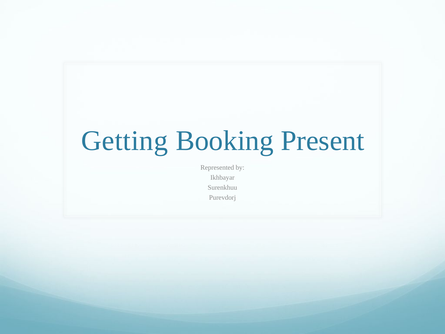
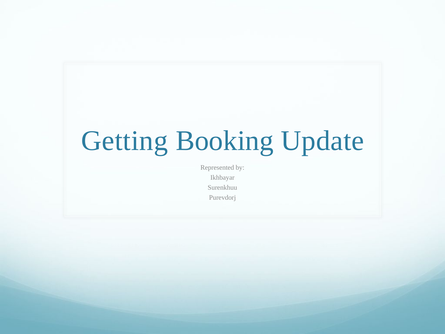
Present: Present -> Update (322, 141)
